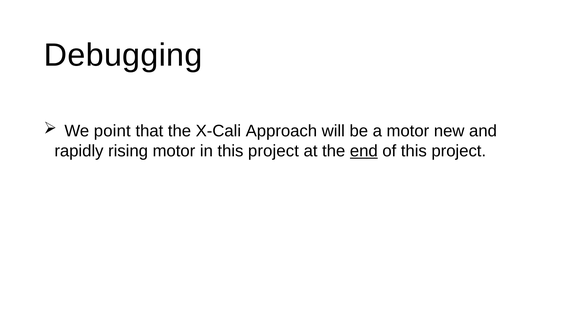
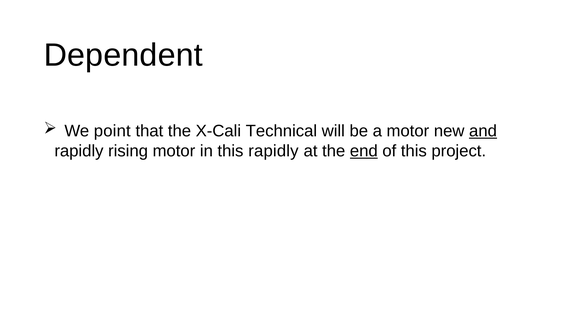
Debugging: Debugging -> Dependent (123, 55)
Approach: Approach -> Technical (281, 131)
and underline: none -> present (483, 131)
in this project: project -> rapidly (273, 151)
